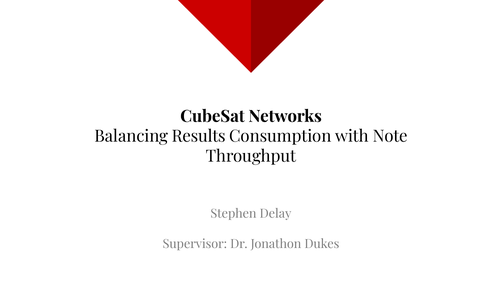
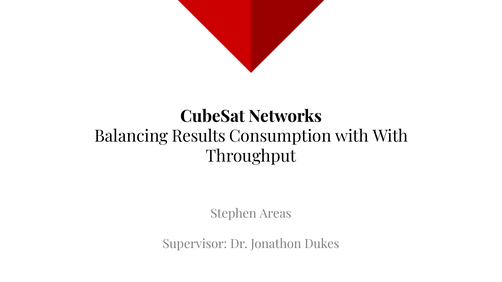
with Note: Note -> With (390, 137)
Delay: Delay -> Areas (276, 214)
